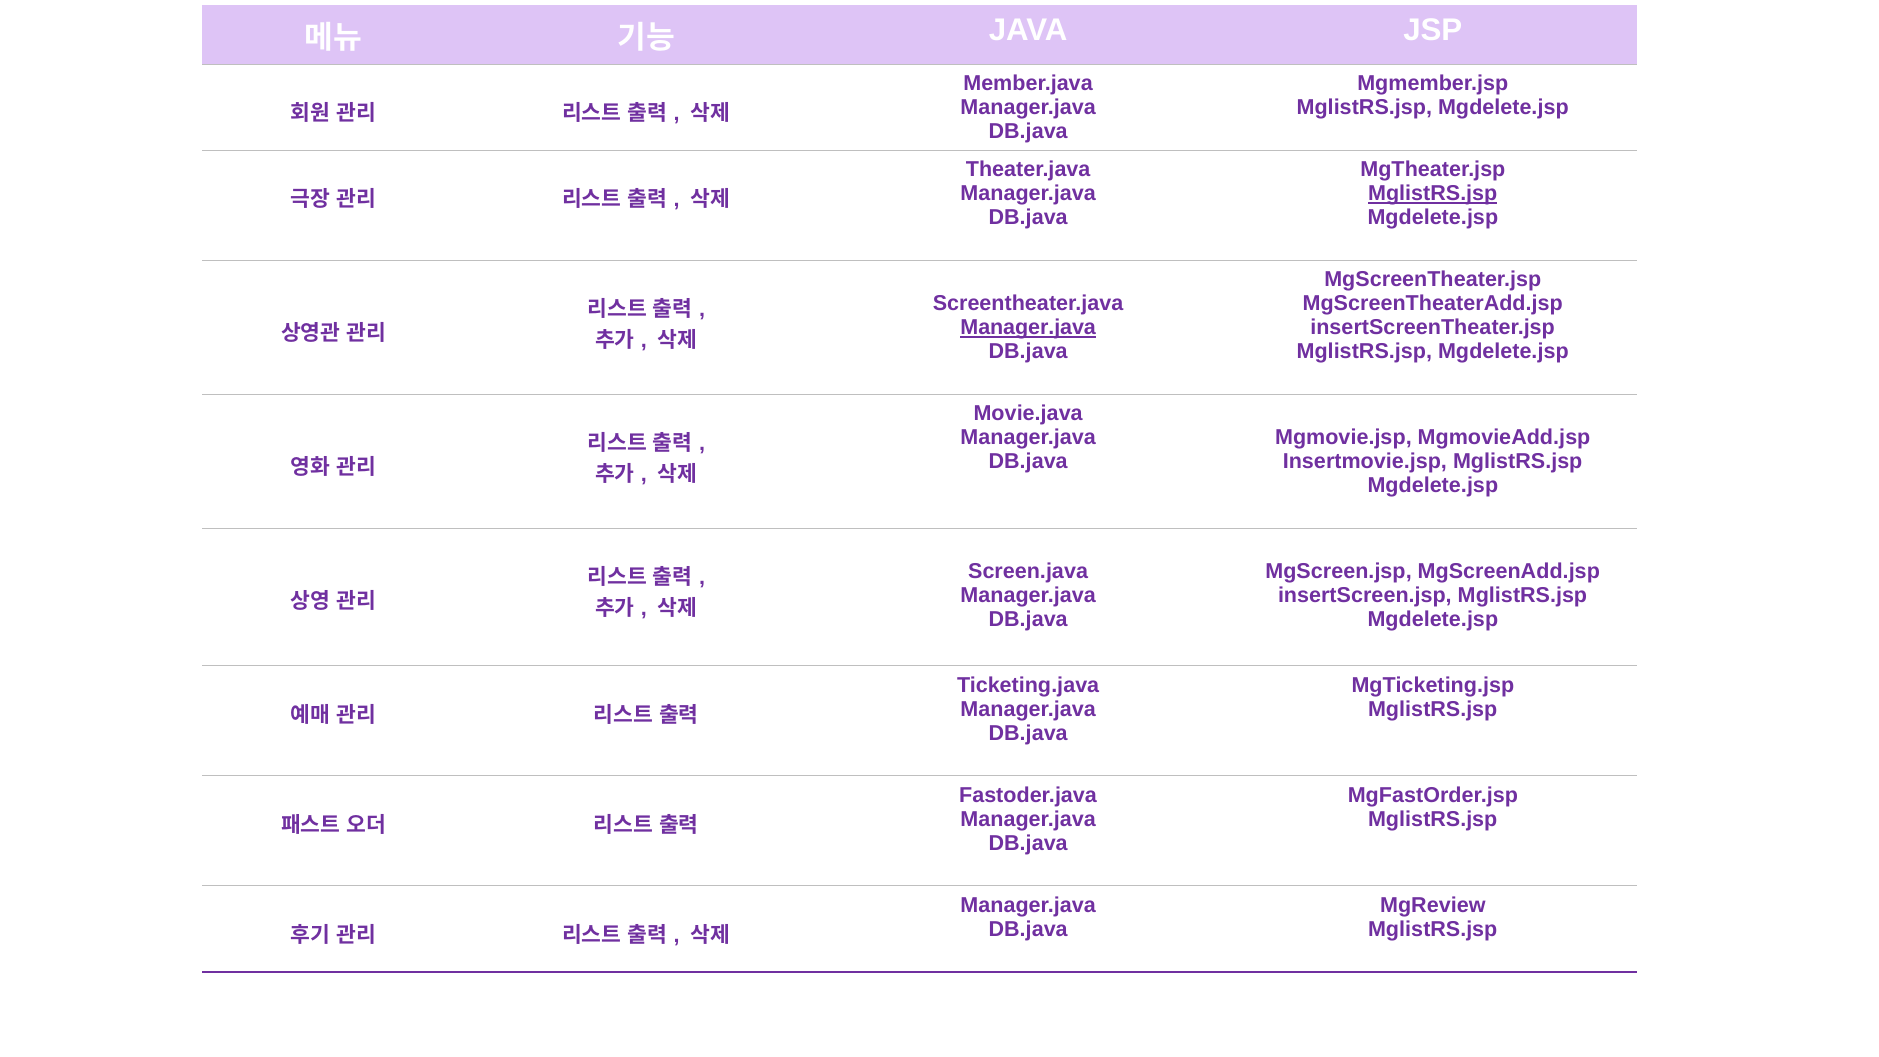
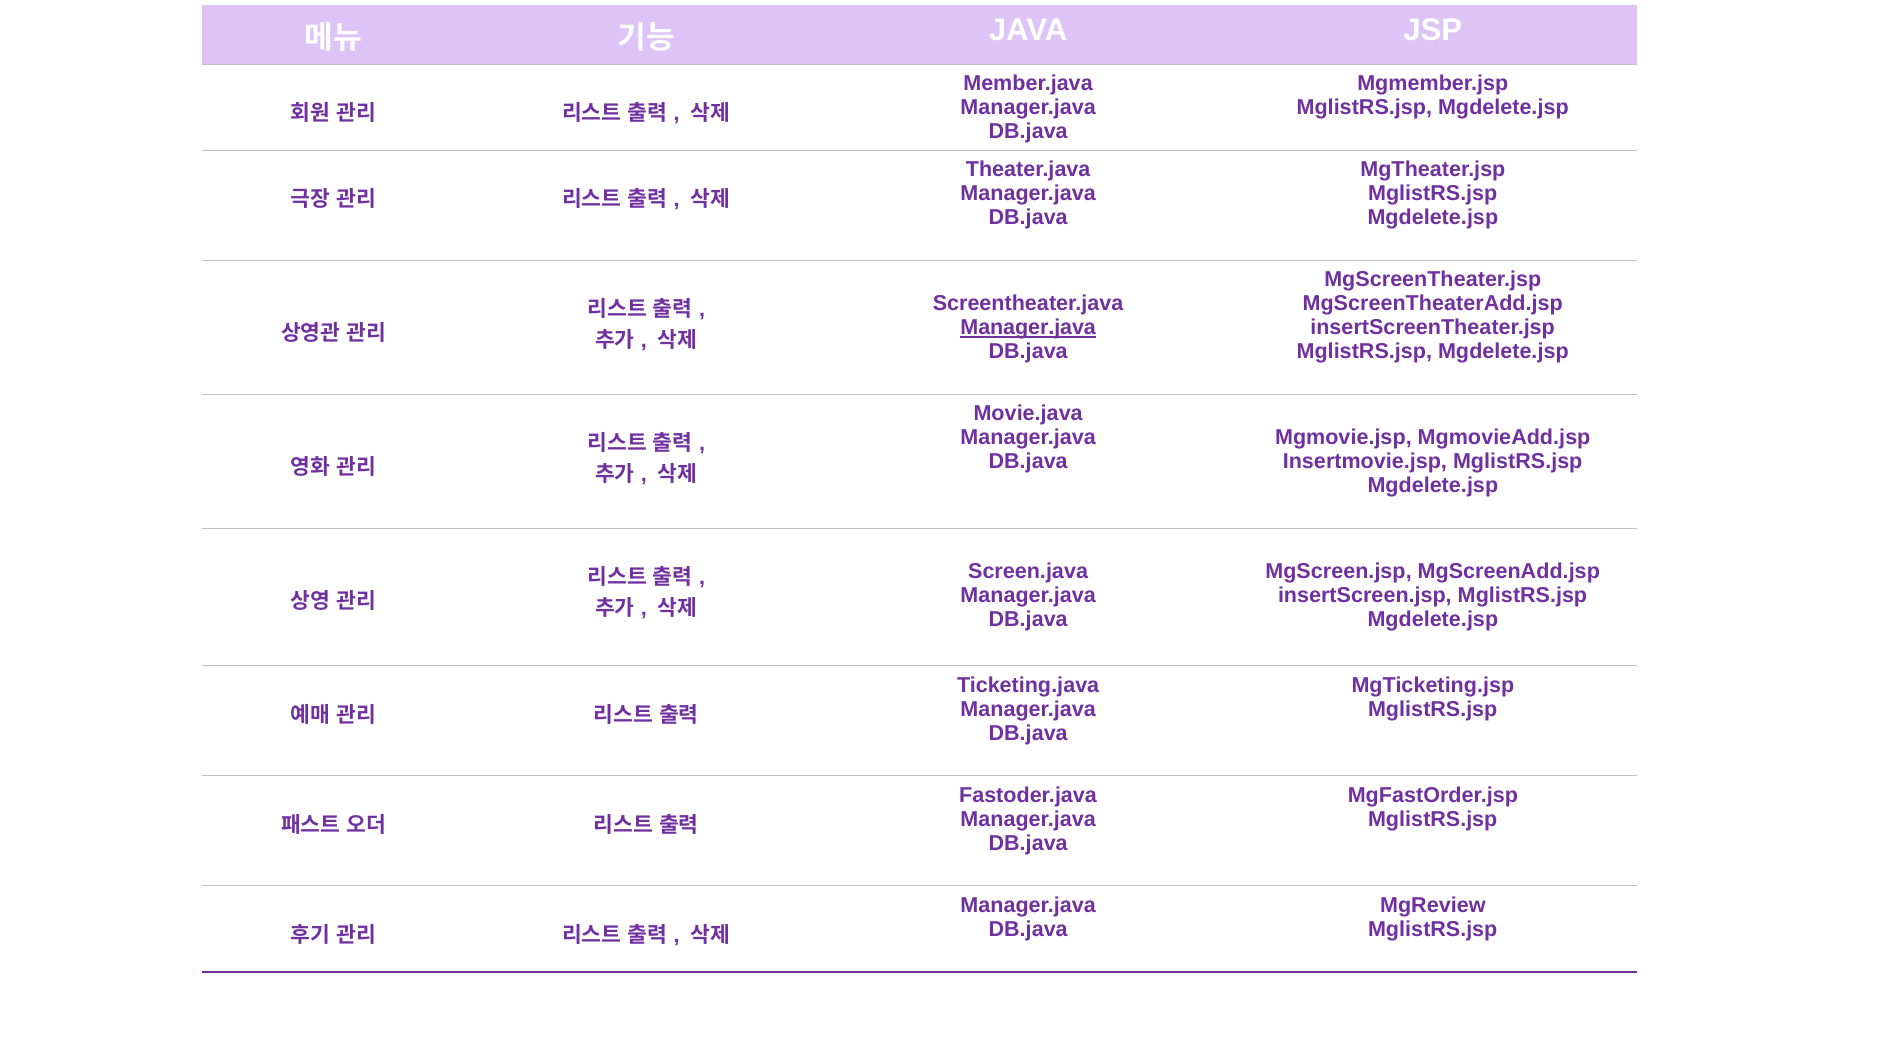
MglistRS.jsp underline: present -> none (1433, 194)
